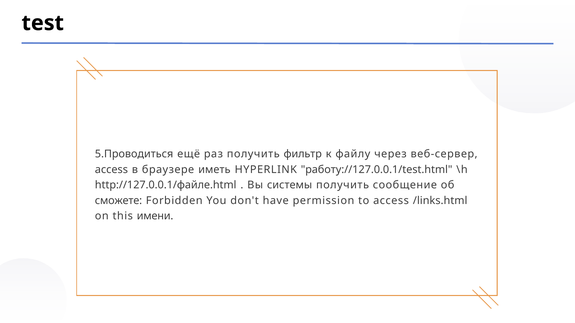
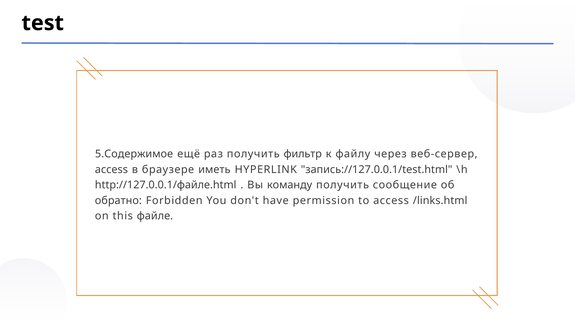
5.Проводиться: 5.Проводиться -> 5.Содержимое (134, 154)
работу://127.0.0.1/test.html: работу://127.0.0.1/test.html -> запись://127.0.0.1/test.html (377, 170)
системы: системы -> команду (290, 185)
сможете: сможете -> обратно (118, 201)
имени: имени -> файле (155, 216)
